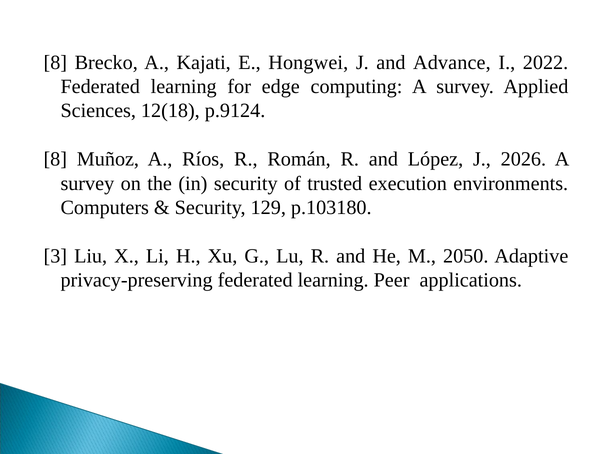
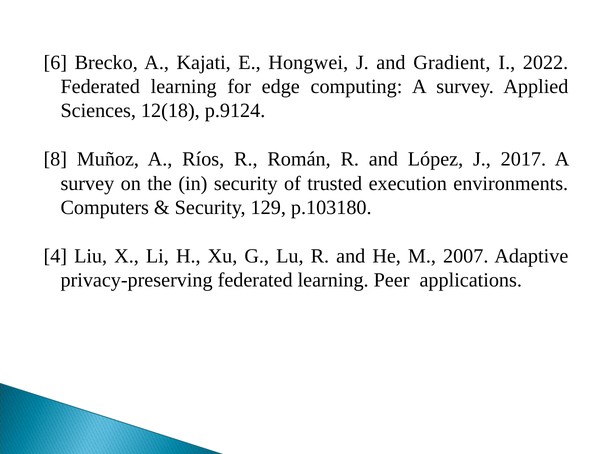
8: 8 -> 6 (55, 62)
Advance: Advance -> Gradient (452, 62)
2026: 2026 -> 2017 (523, 159)
3: 3 -> 4 (55, 256)
2050: 2050 -> 2007 (466, 256)
